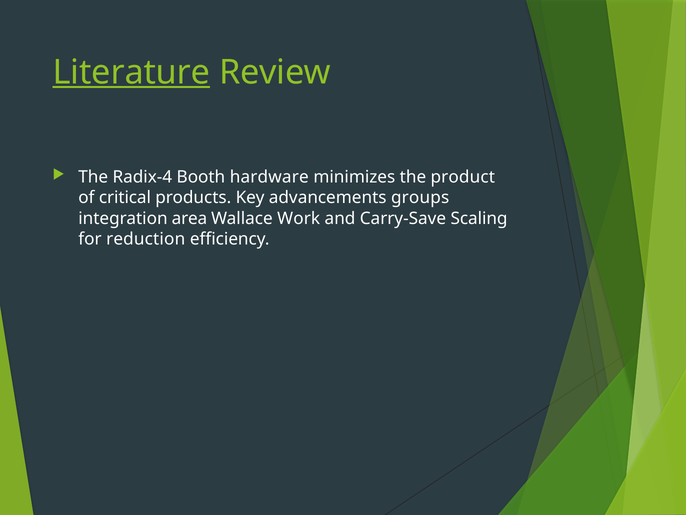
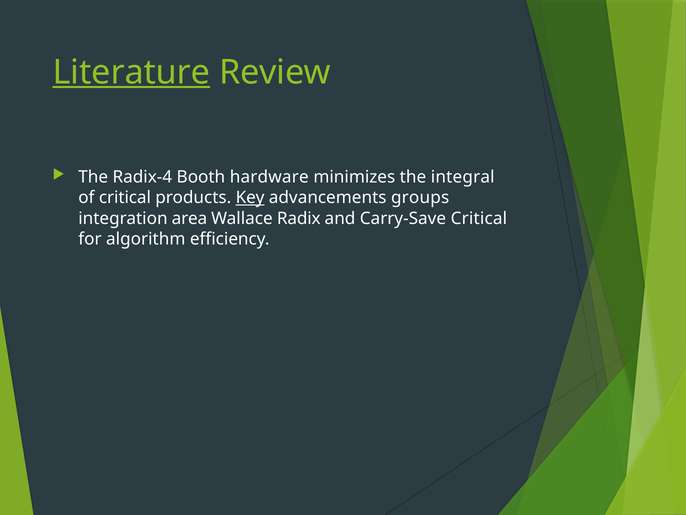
product: product -> integral (463, 177)
Key underline: none -> present (250, 198)
Work: Work -> Radix (299, 218)
Carry-Save Scaling: Scaling -> Critical (479, 218)
reduction: reduction -> algorithm (146, 239)
